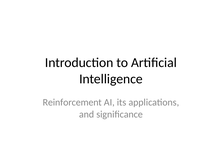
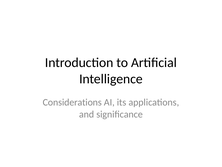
Reinforcement: Reinforcement -> Considerations (72, 102)
